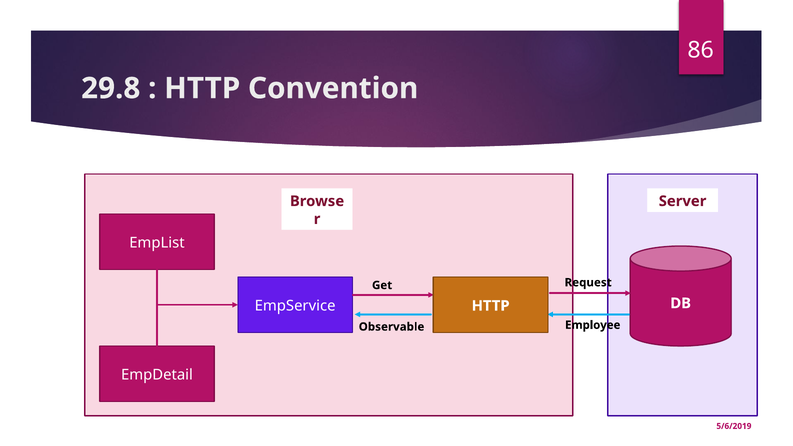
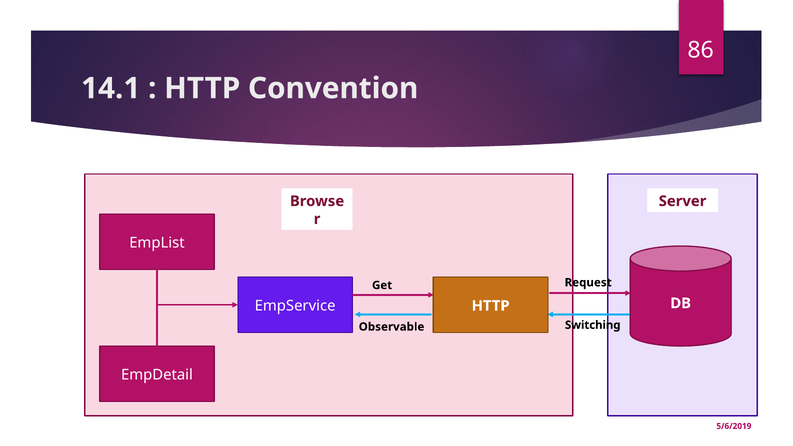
29.8: 29.8 -> 14.1 (111, 88)
Employee: Employee -> Switching (593, 325)
